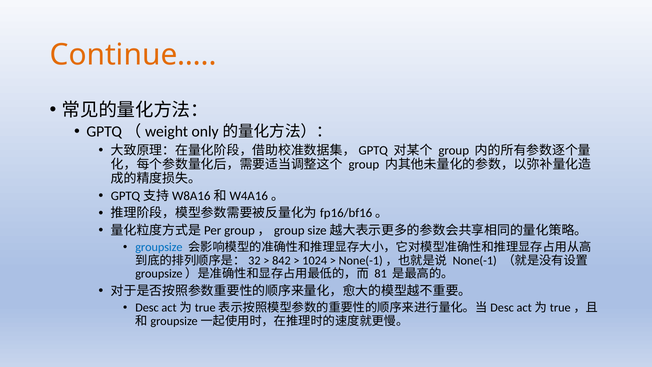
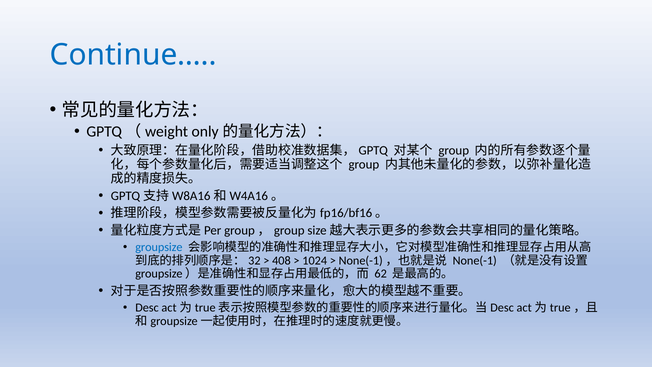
Continue… colour: orange -> blue (133, 55)
842: 842 -> 408 (281, 260)
81: 81 -> 62 (381, 274)
